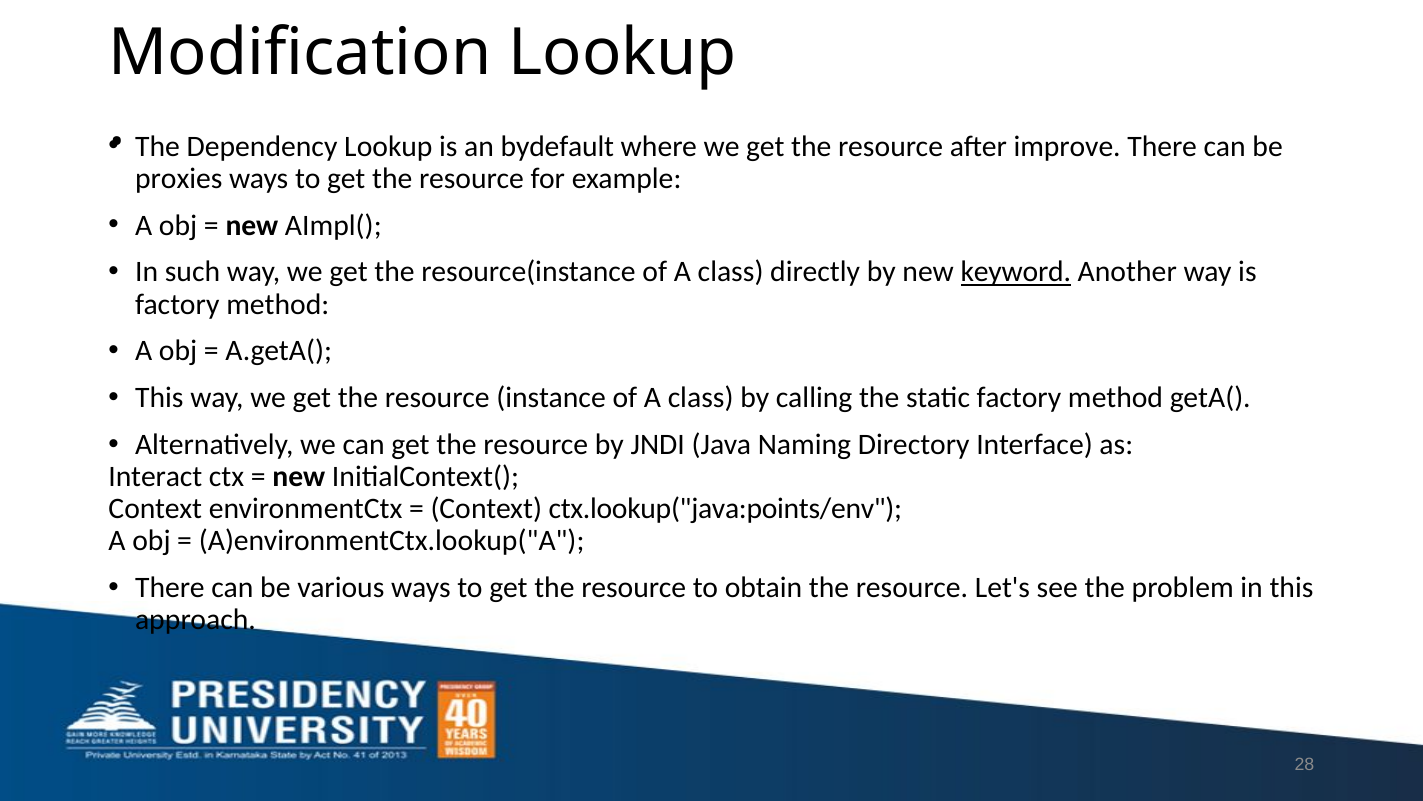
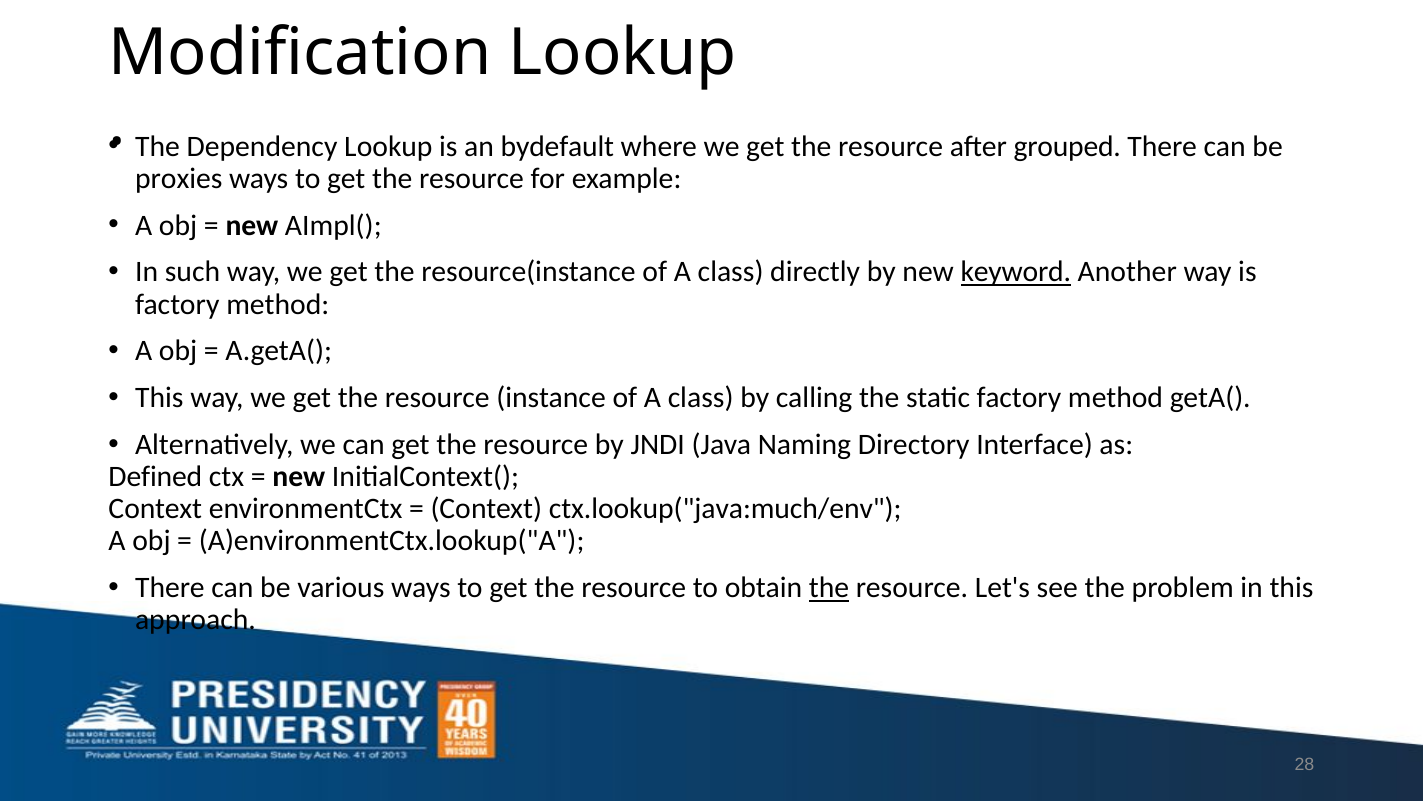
improve: improve -> grouped (1067, 146)
Interact: Interact -> Defined (155, 477)
ctx.lookup("java:points/env: ctx.lookup("java:points/env -> ctx.lookup("java:much/env (725, 509)
the underline: none -> present (829, 587)
